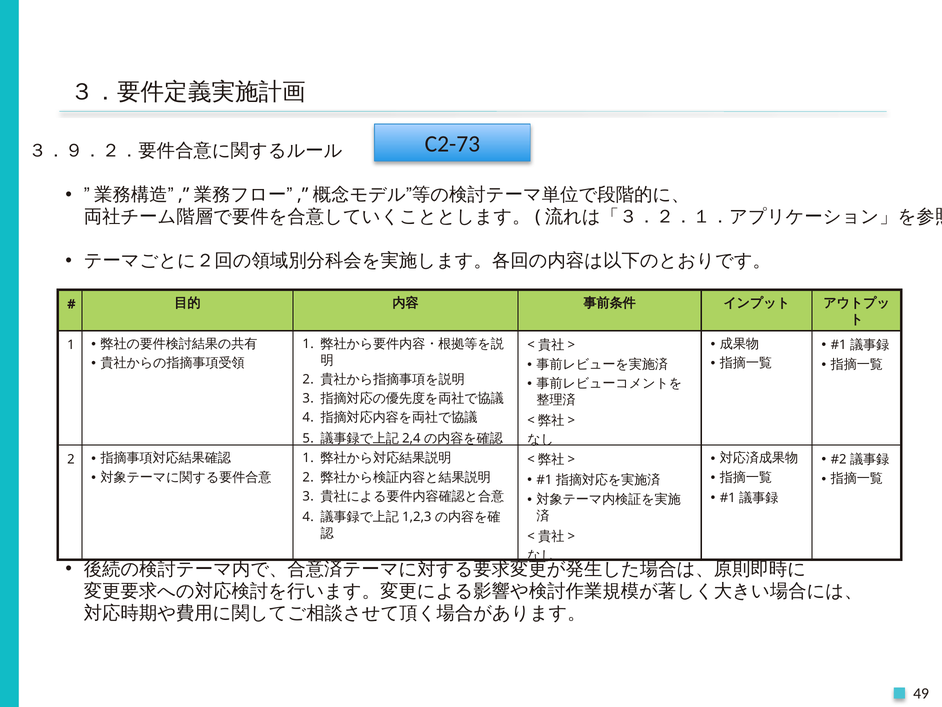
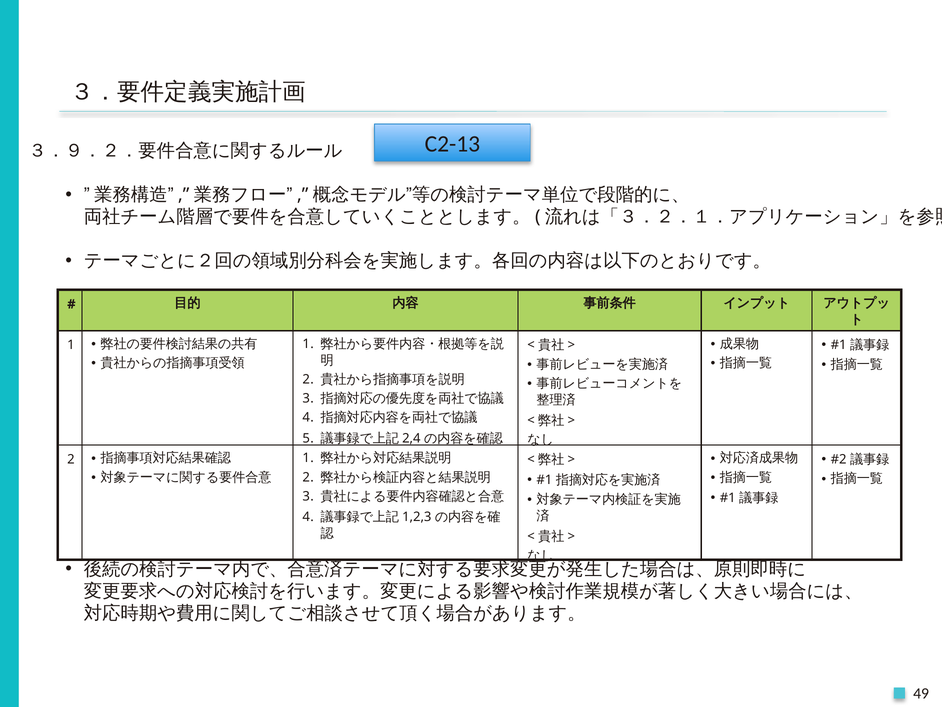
C2-73: C2-73 -> C2-13 (452, 144)
